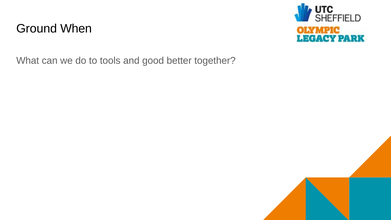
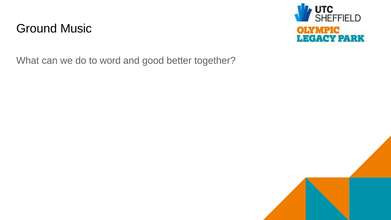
When: When -> Music (76, 29)
tools: tools -> word (110, 61)
